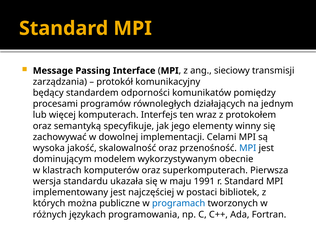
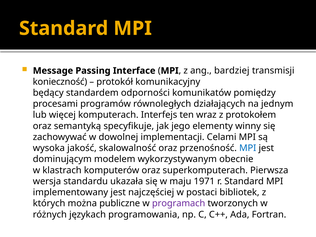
sieciowy: sieciowy -> bardziej (232, 71)
zarządzania: zarządzania -> konieczność (60, 82)
1991: 1991 -> 1971 (204, 181)
programach colour: blue -> purple (179, 203)
